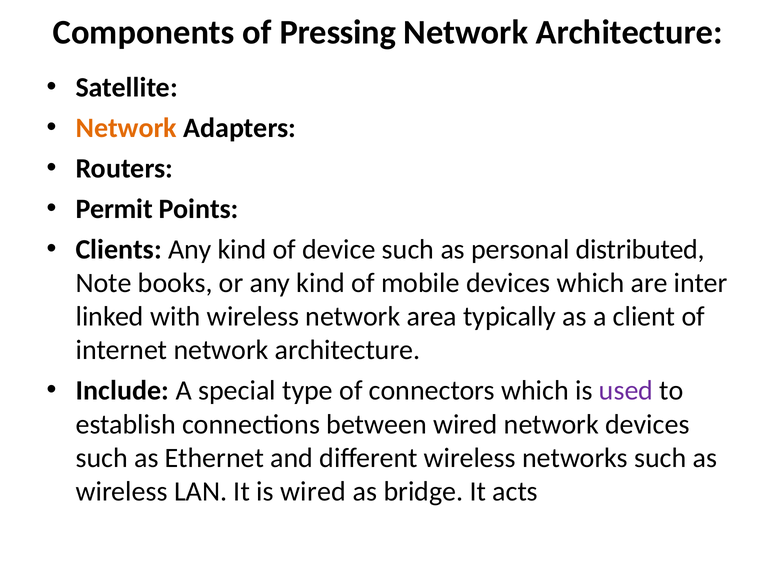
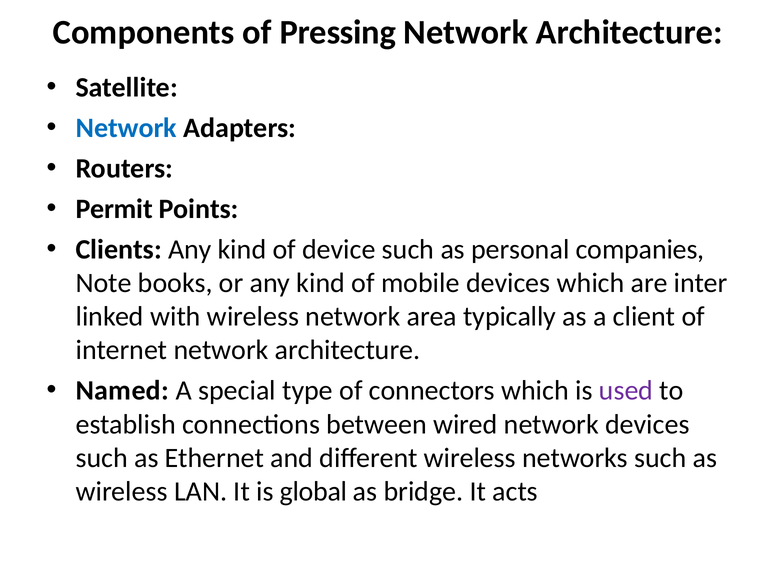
Network colour: orange -> blue (126, 128)
distributed: distributed -> companies (640, 249)
Include: Include -> Named (122, 391)
is wired: wired -> global (313, 492)
